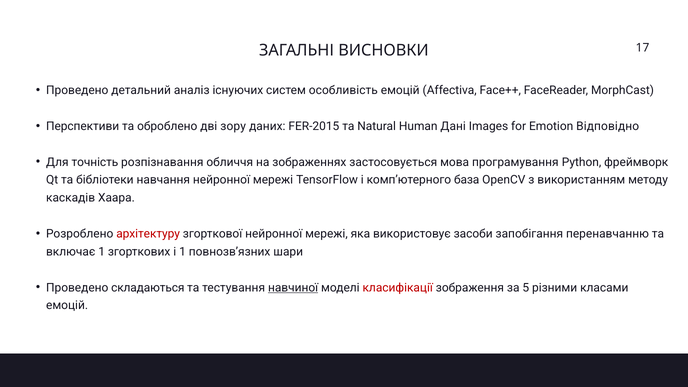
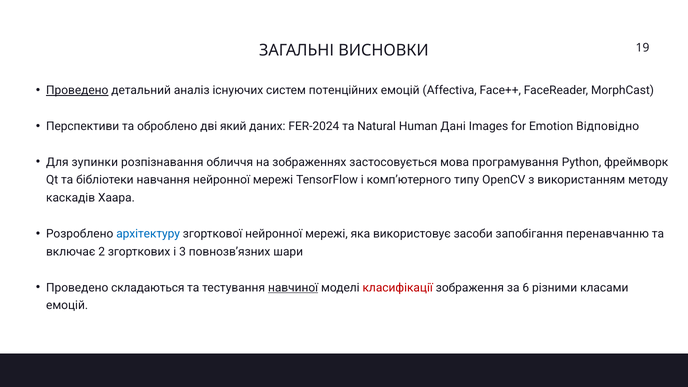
17: 17 -> 19 (643, 48)
Проведено underline: none -> present (77, 90)
особливість: особливість -> потенційних (343, 90)
зору: зору -> який (233, 126)
FER-2015: FER-2015 -> FER-2024 (314, 126)
точність: точність -> зупинки (95, 162)
база: база -> типу (467, 180)
архітектуру colour: red -> blue (148, 234)
включає 1: 1 -> 2 (102, 252)
і 1: 1 -> 3 (182, 252)
5: 5 -> 6 (526, 288)
